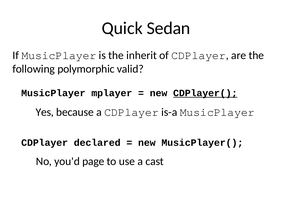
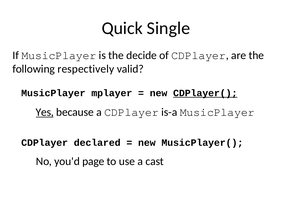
Sedan: Sedan -> Single (168, 28)
inherit: inherit -> decide (142, 55)
polymorphic: polymorphic -> respectively (86, 69)
Yes underline: none -> present (45, 112)
